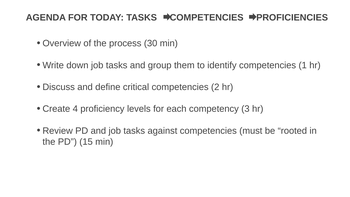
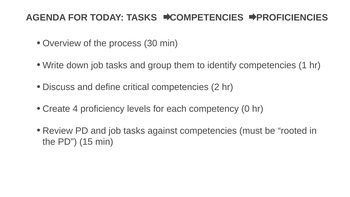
3: 3 -> 0 (245, 109)
